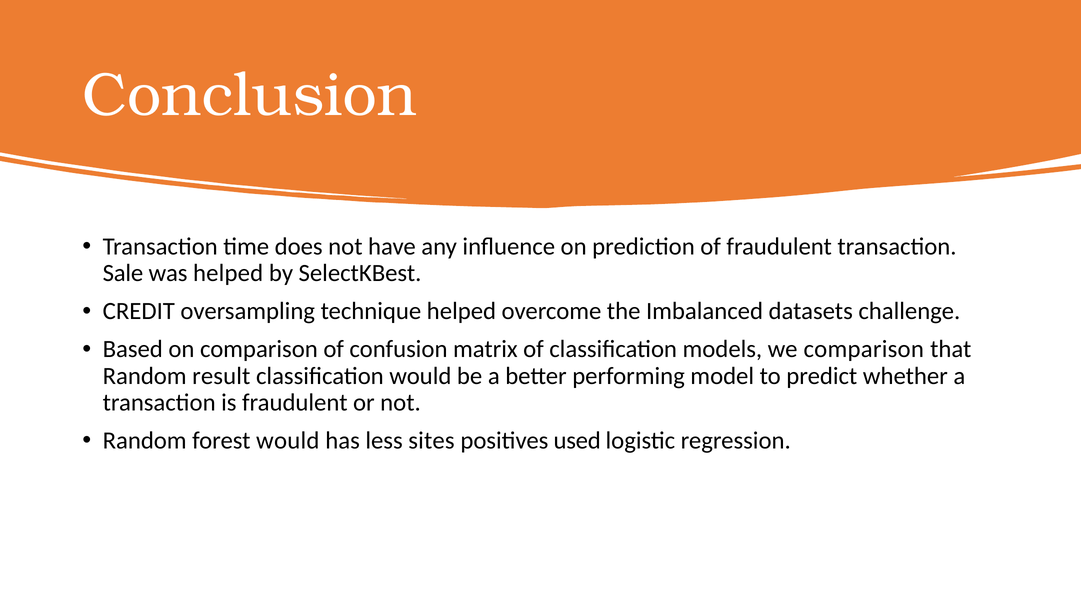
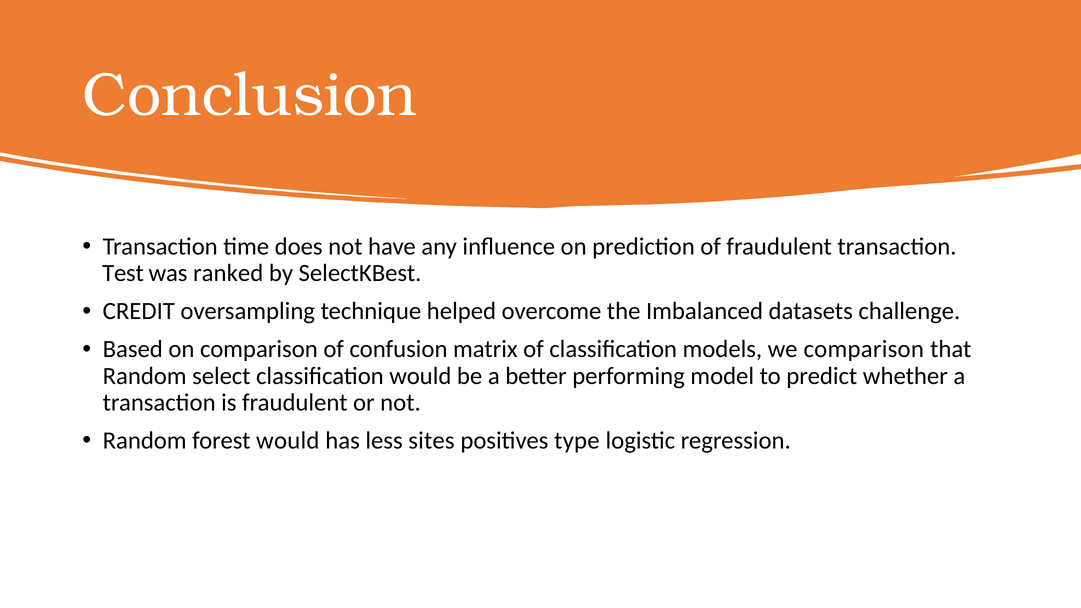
Sale: Sale -> Test (123, 273)
was helped: helped -> ranked (228, 273)
result: result -> select (221, 376)
used: used -> type (577, 441)
